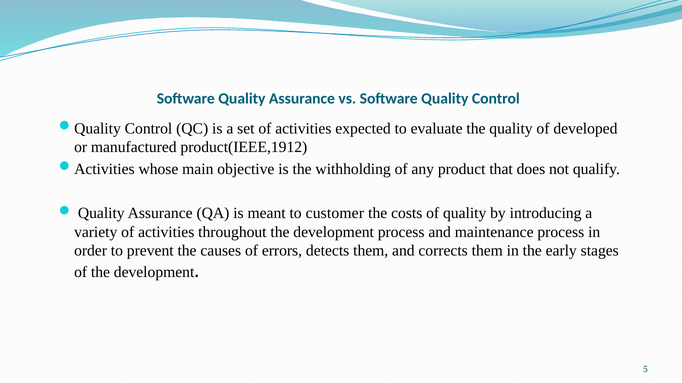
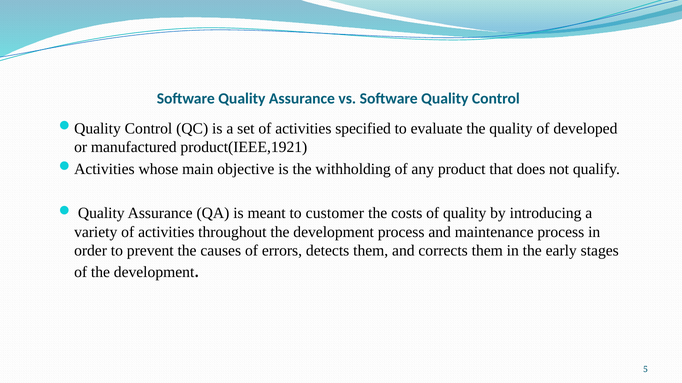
expected: expected -> specified (363, 129)
product(IEEE,1912: product(IEEE,1912 -> product(IEEE,1921 (244, 147)
